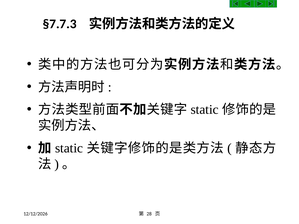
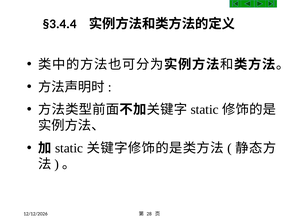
§7.7.3: §7.7.3 -> §3.4.4 (60, 24)
